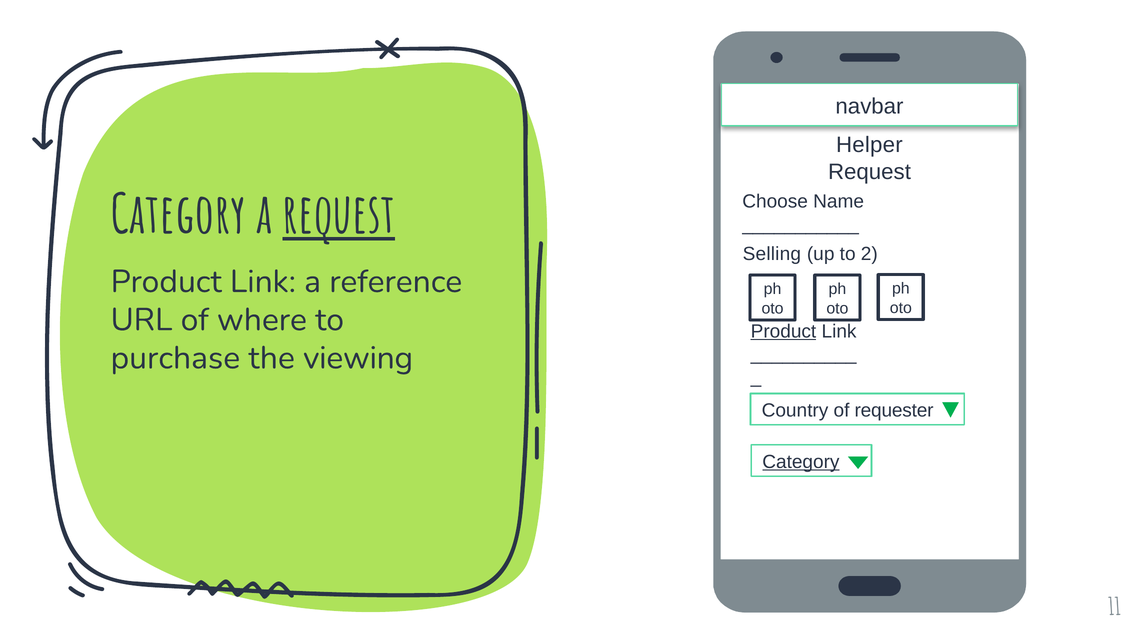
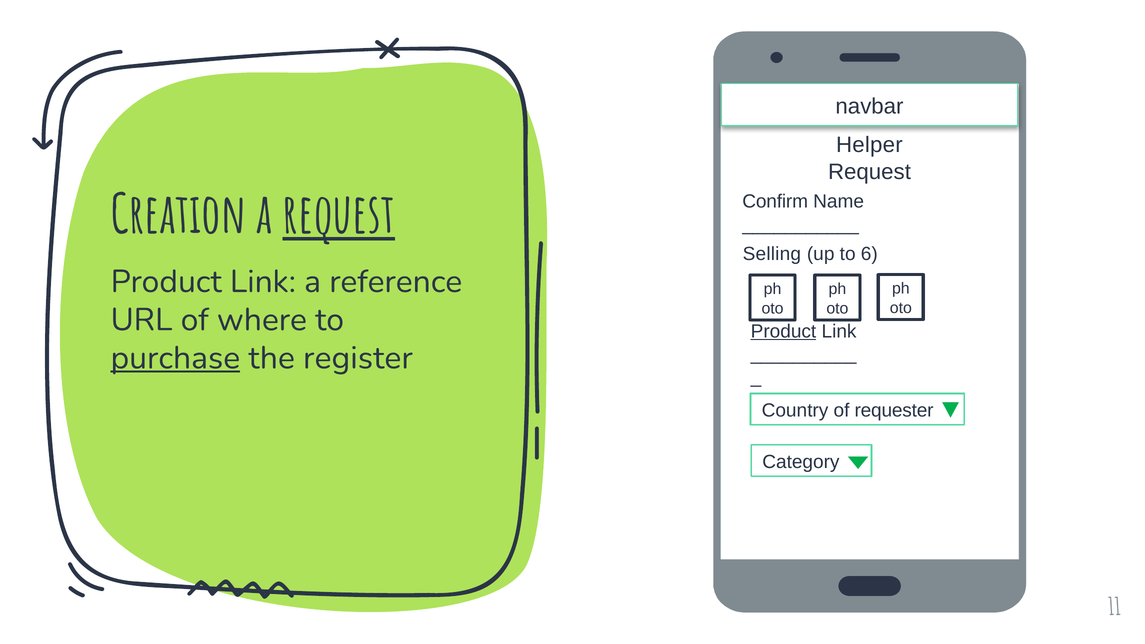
Choose: Choose -> Confirm (775, 202)
Category: Category -> Creation (179, 215)
2: 2 -> 6 (869, 254)
purchase underline: none -> present (175, 358)
viewing: viewing -> register (358, 358)
Category underline: present -> none (801, 462)
